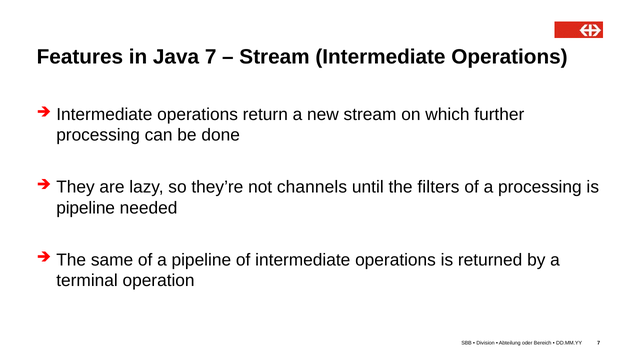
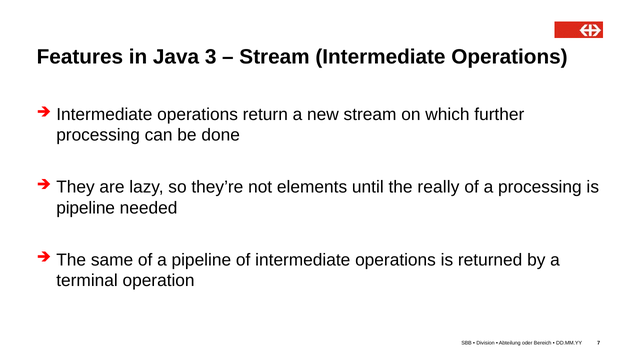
Java 7: 7 -> 3 (211, 57)
channels: channels -> elements (312, 187)
filters: filters -> really (438, 187)
